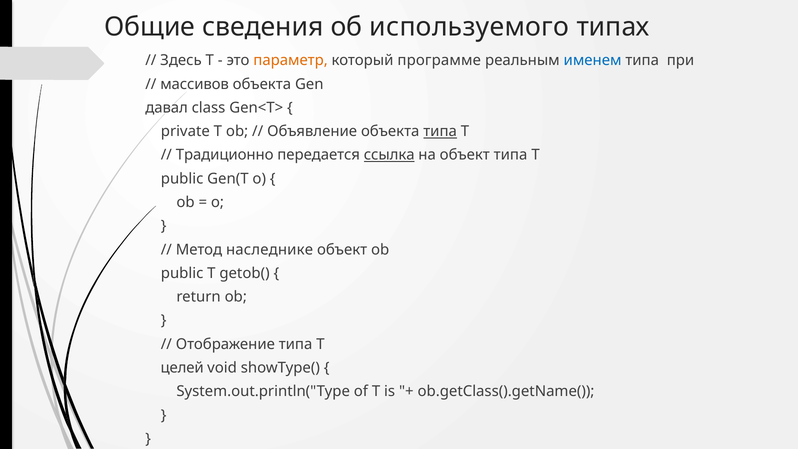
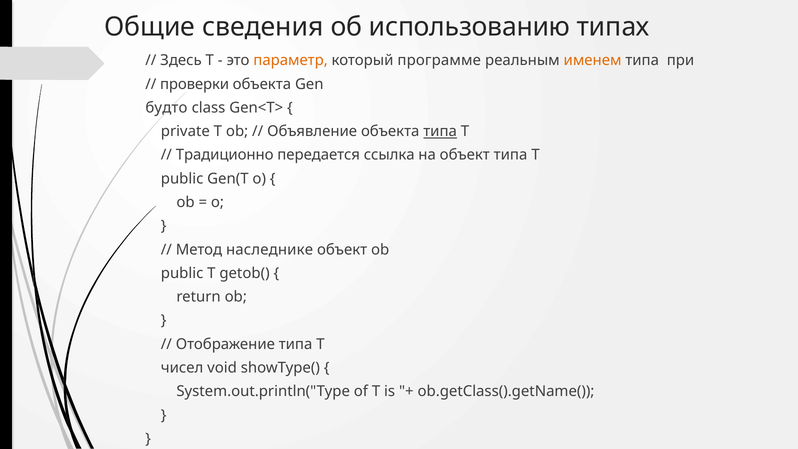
используемого: используемого -> использованию (470, 27)
именем colour: blue -> orange (593, 60)
массивов: массивов -> проверки (195, 84)
давал: давал -> будто (166, 108)
ссылка underline: present -> none (389, 155)
целей: целей -> чисел (182, 368)
